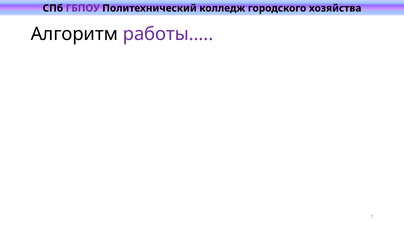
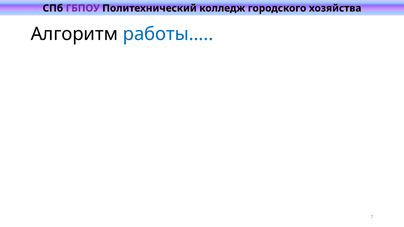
работы… colour: purple -> blue (168, 34)
